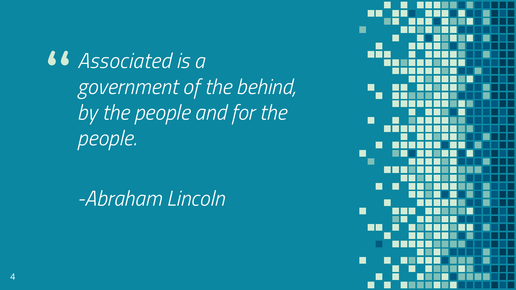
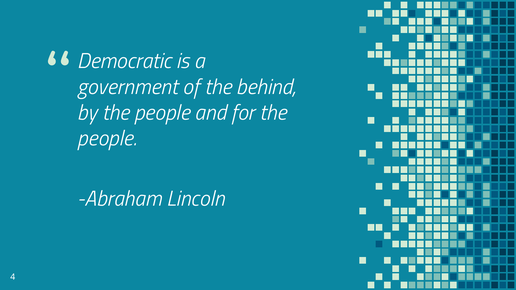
Associated: Associated -> Democratic (124, 61)
